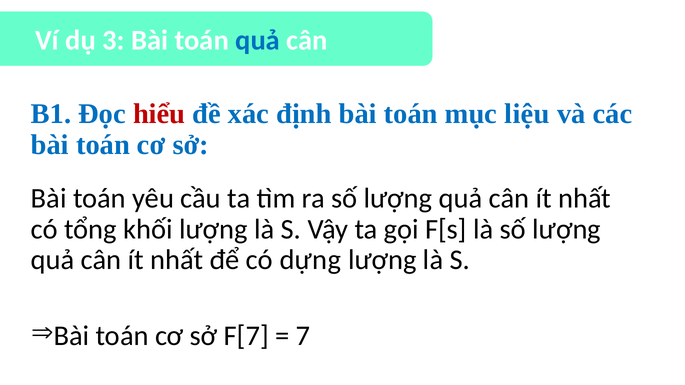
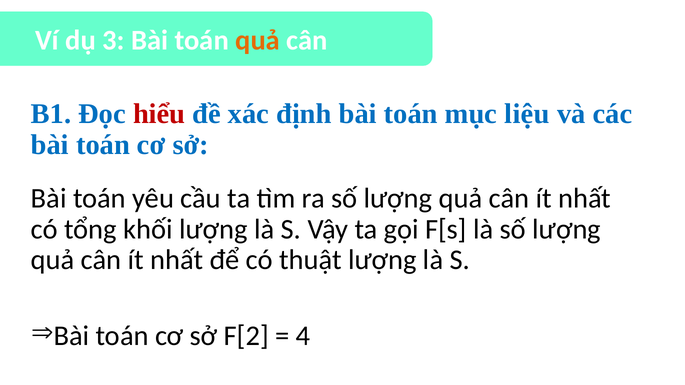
quả colour: blue -> orange (258, 41)
dựng: dựng -> thuật (310, 260)
F[7: F[7 -> F[2 (246, 336)
7: 7 -> 4 (303, 336)
